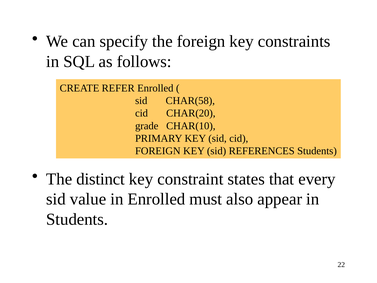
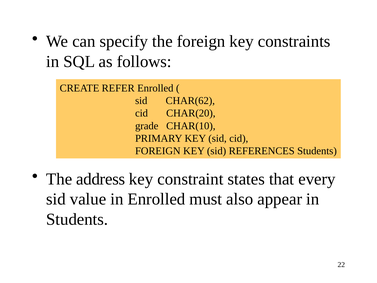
CHAR(58: CHAR(58 -> CHAR(62 (190, 101)
distinct: distinct -> address (101, 179)
